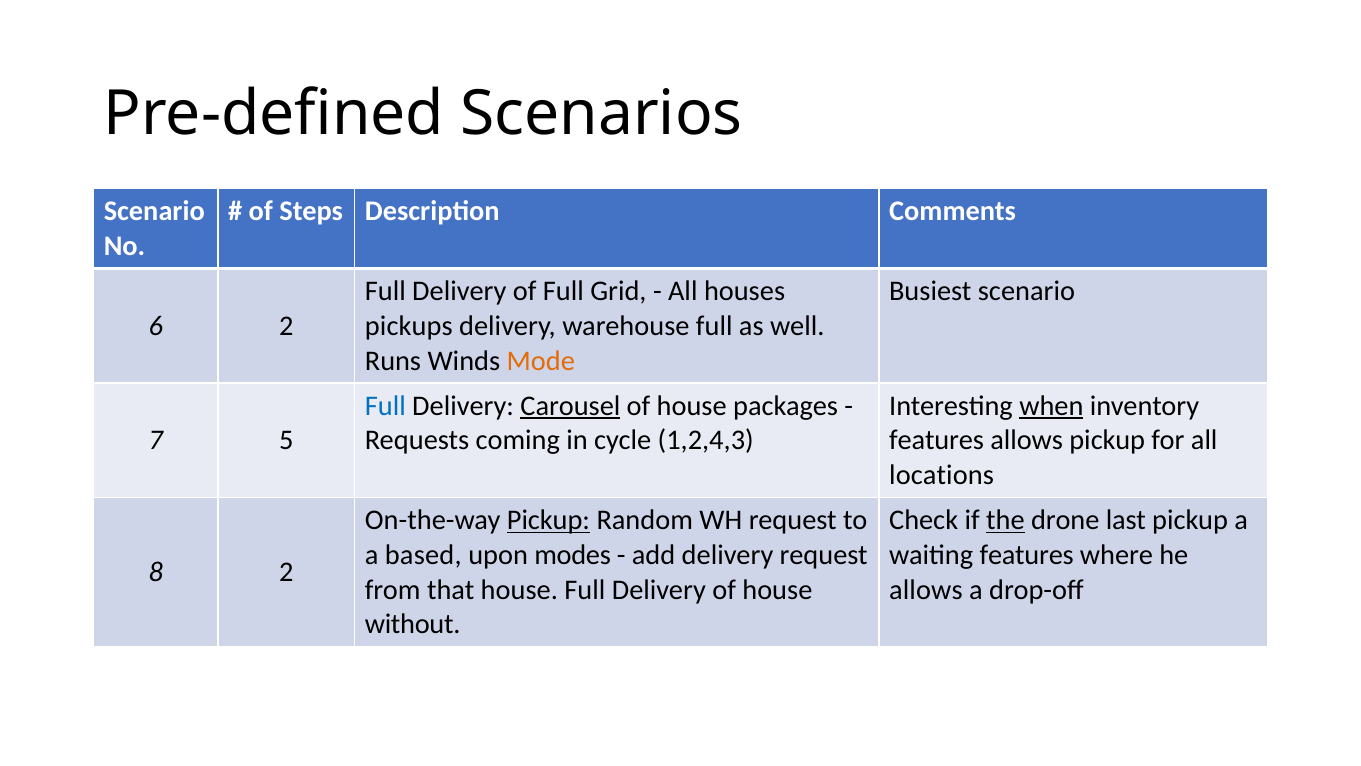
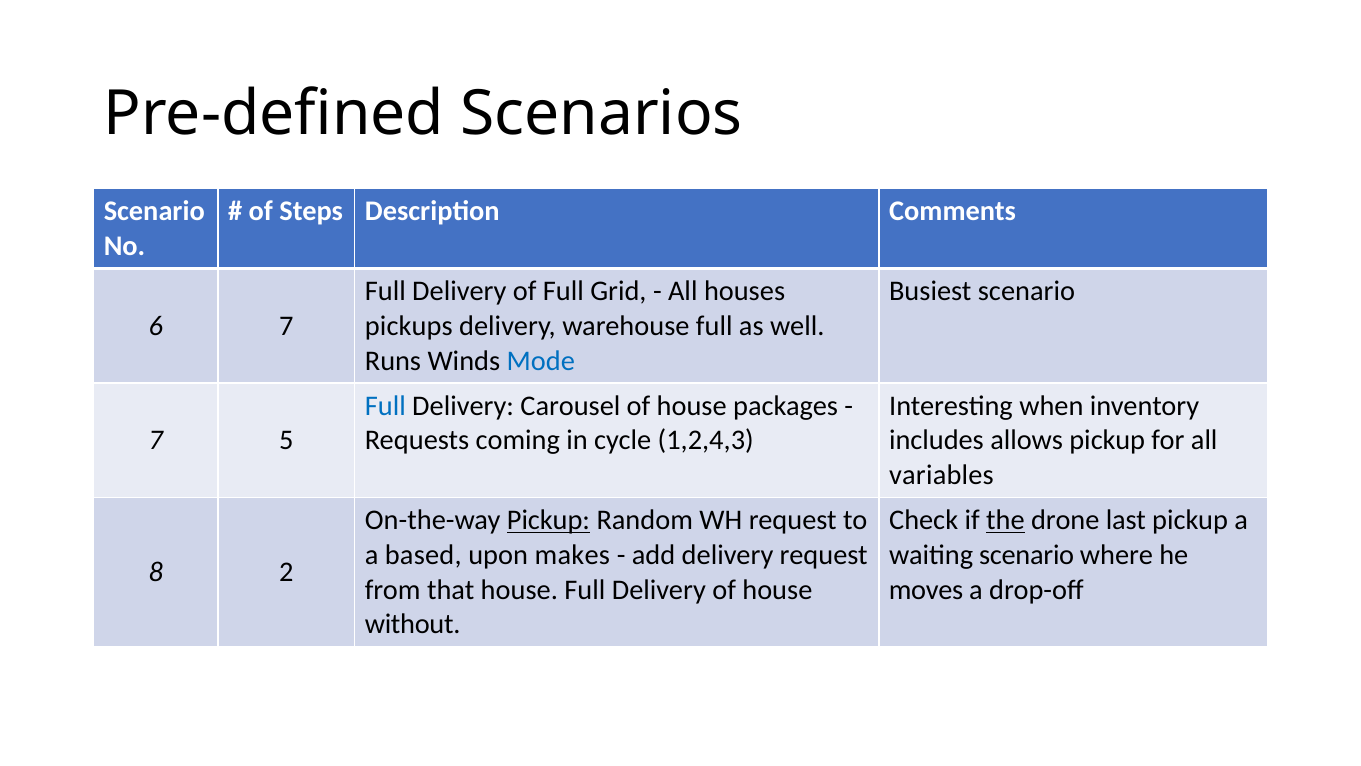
6 2: 2 -> 7 (286, 326)
Mode colour: orange -> blue (541, 361)
Carousel underline: present -> none (570, 406)
when underline: present -> none (1051, 406)
features: features -> includes (936, 440)
locations: locations -> variables (941, 475)
modes: modes -> makes (572, 555)
waiting features: features -> scenario (1027, 555)
allows: allows -> moves (926, 589)
